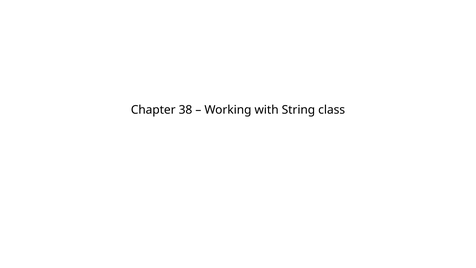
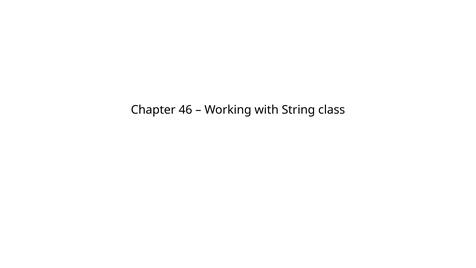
38: 38 -> 46 (185, 110)
